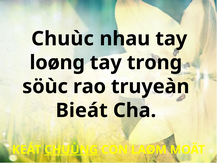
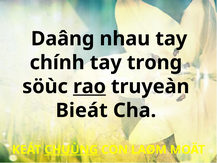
Chuùc: Chuùc -> Daâng (63, 39)
loøng: loøng -> chính (57, 63)
rao underline: none -> present (89, 86)
